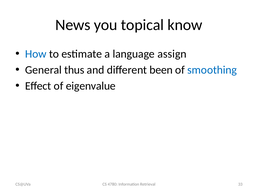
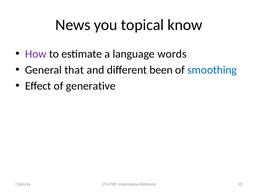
How colour: blue -> purple (36, 54)
assign: assign -> words (172, 54)
thus: thus -> that (74, 70)
eigenvalue: eigenvalue -> generative (91, 86)
